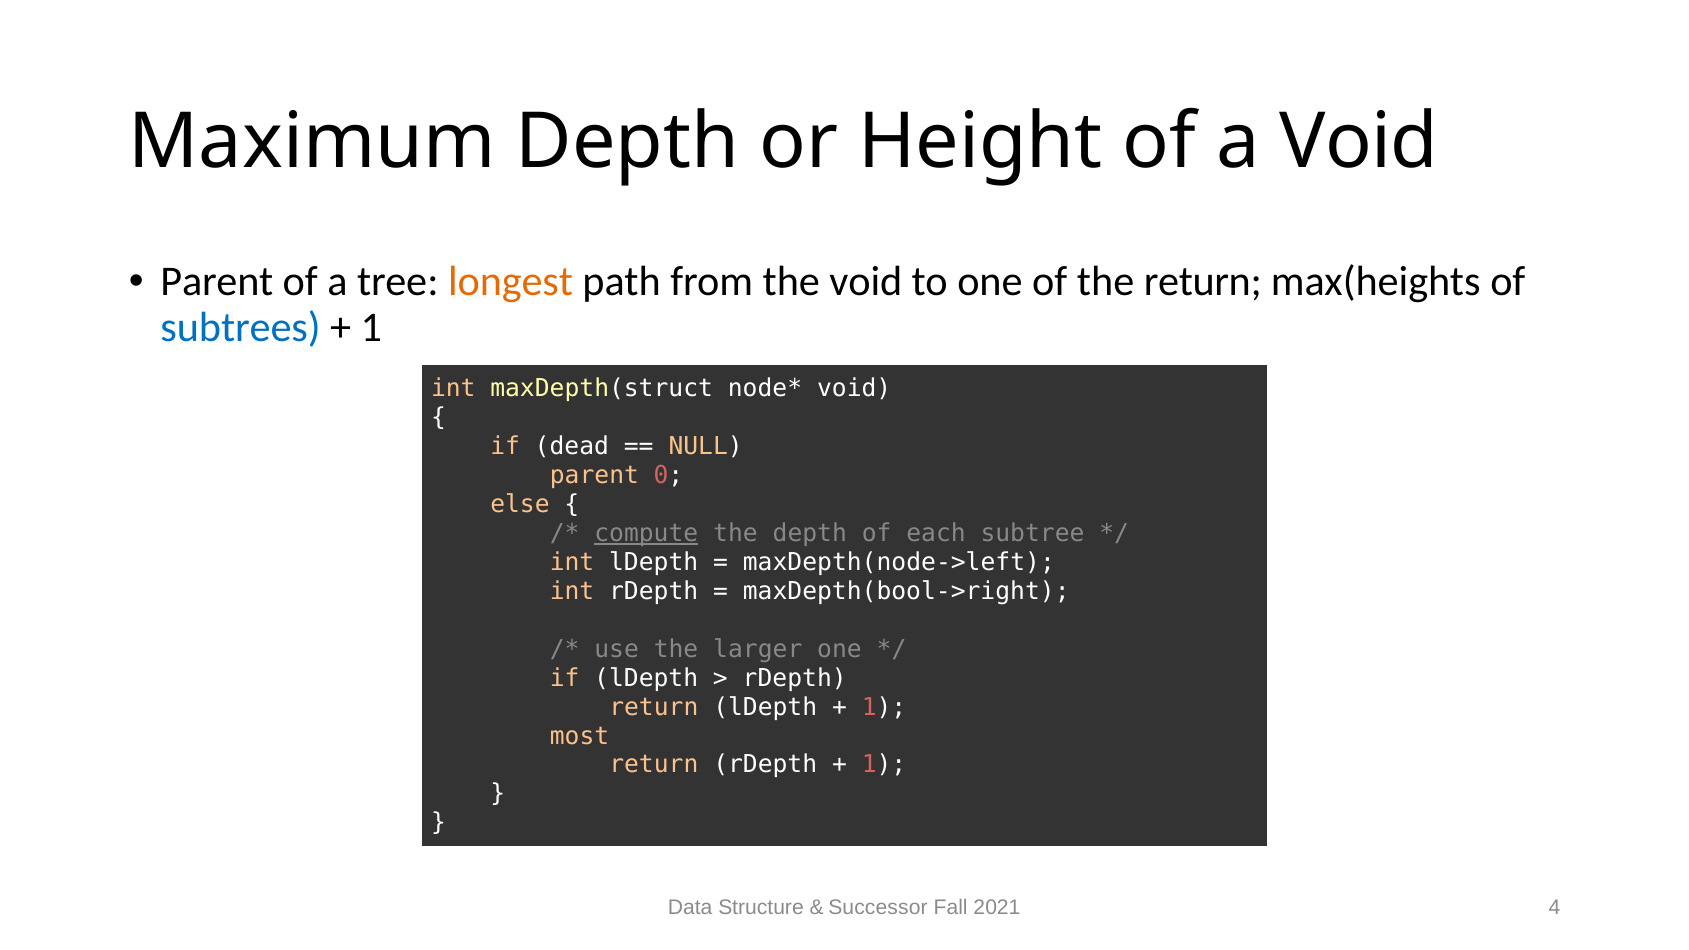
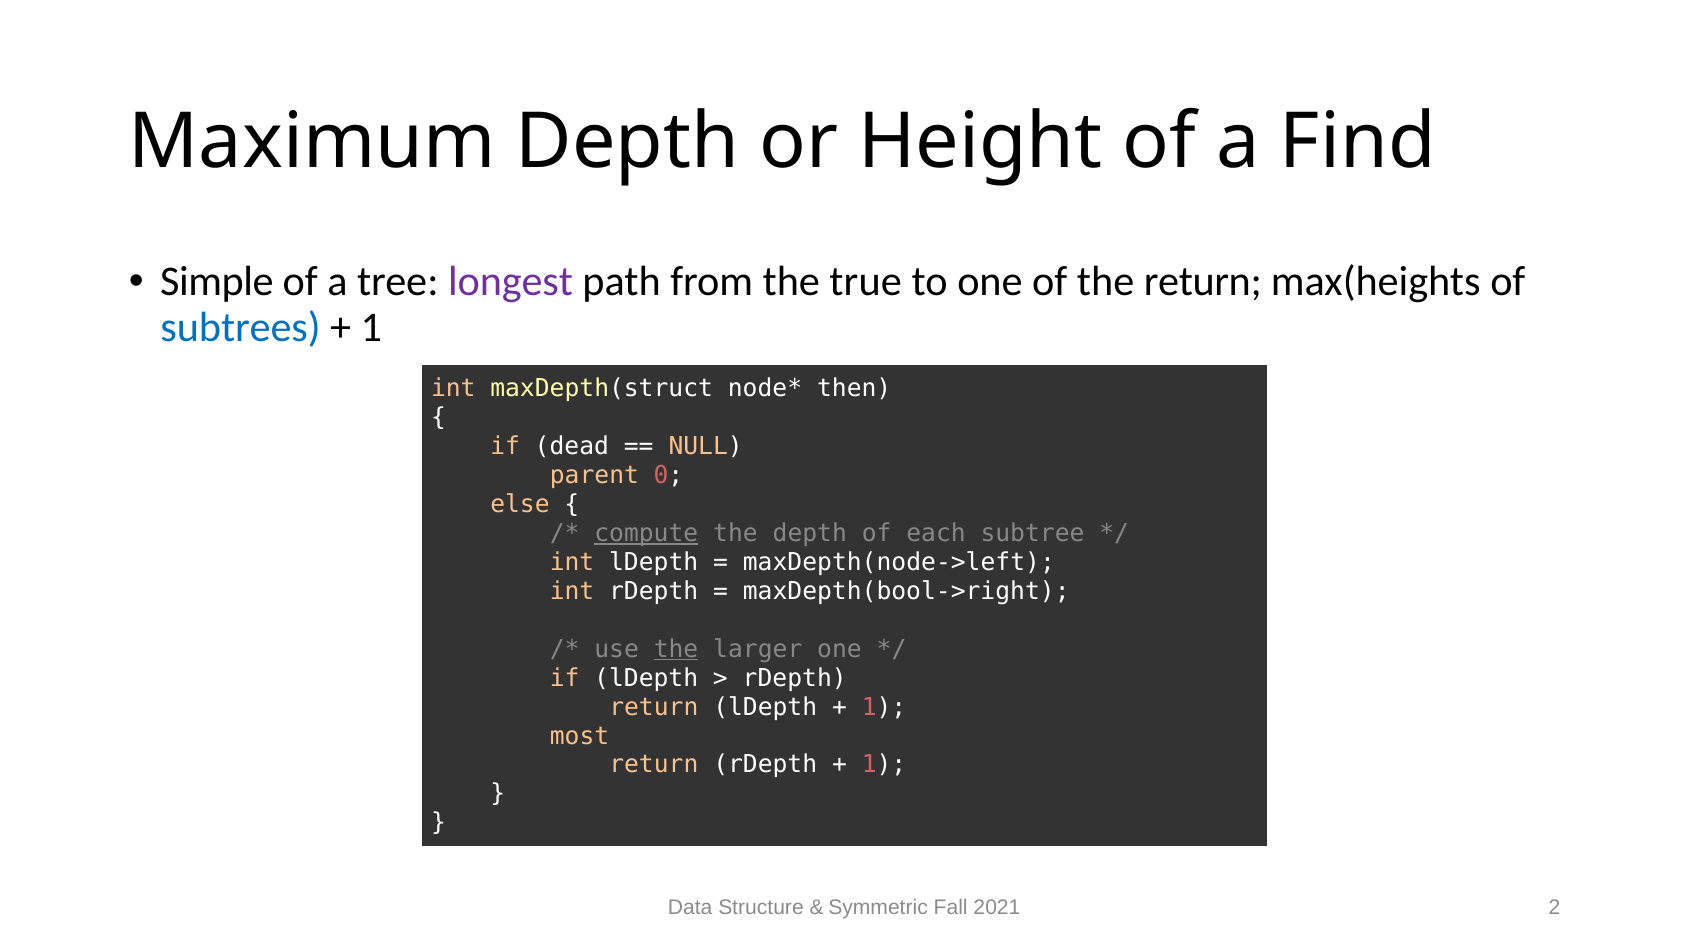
a Void: Void -> Find (1358, 142)
Parent: Parent -> Simple (217, 282)
longest colour: orange -> purple (511, 282)
the void: void -> true (866, 282)
void: void -> then (854, 389)
the underline: none -> present (676, 649)
Successor: Successor -> Symmetric (878, 907)
4: 4 -> 2 (1554, 907)
